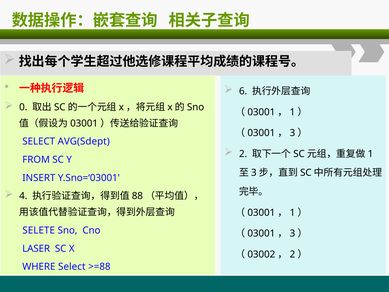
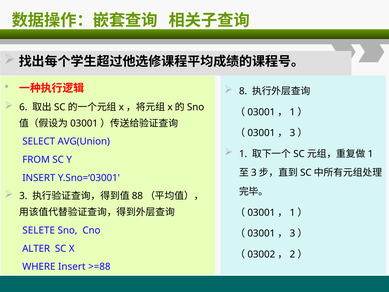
6: 6 -> 8 (243, 91)
0: 0 -> 6 (23, 107)
AVG(Sdept: AVG(Sdept -> AVG(Union (84, 141)
2: 2 -> 1 (243, 154)
4: 4 -> 3 (23, 196)
LASER: LASER -> ALTER (36, 248)
WHERE Select: Select -> Insert (72, 267)
